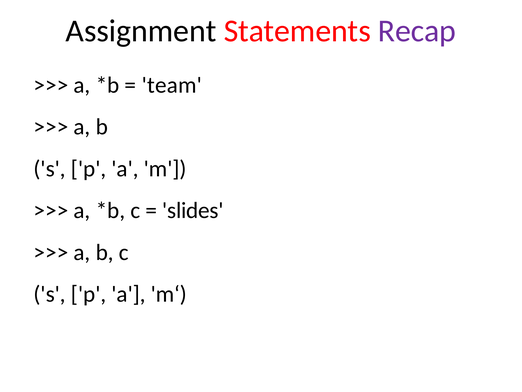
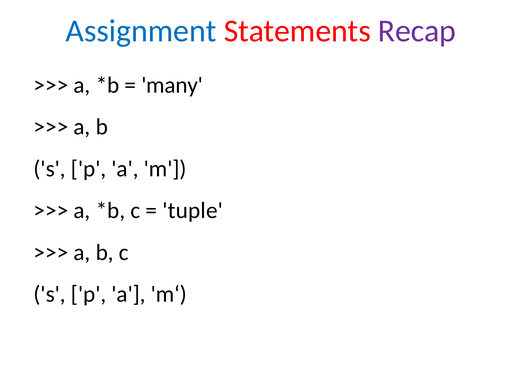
Assignment colour: black -> blue (141, 31)
team: team -> many (172, 85)
slides: slides -> tuple (193, 210)
